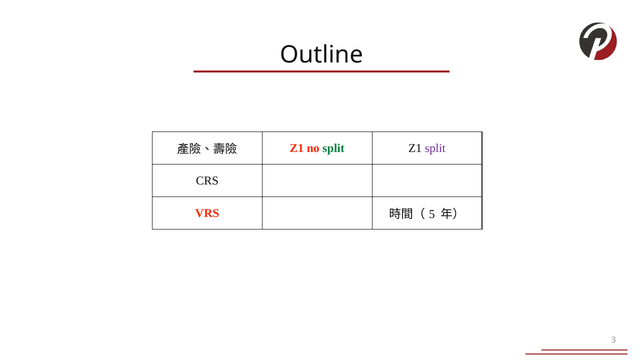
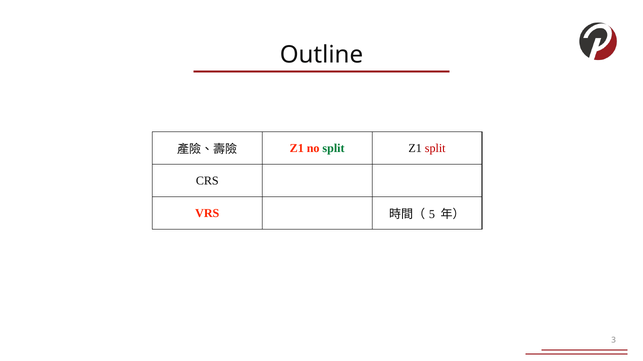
split colour: purple -> red (435, 148)
